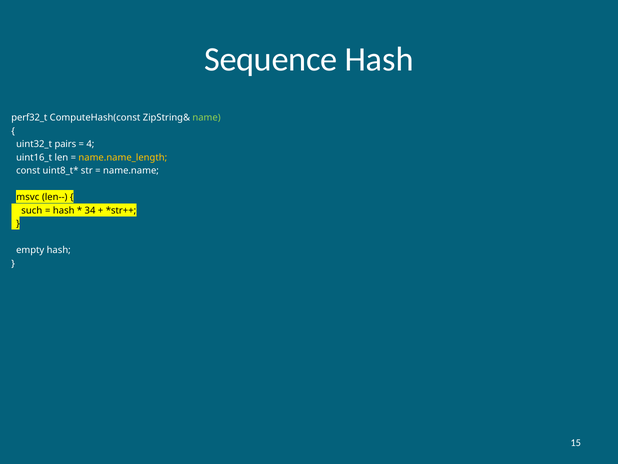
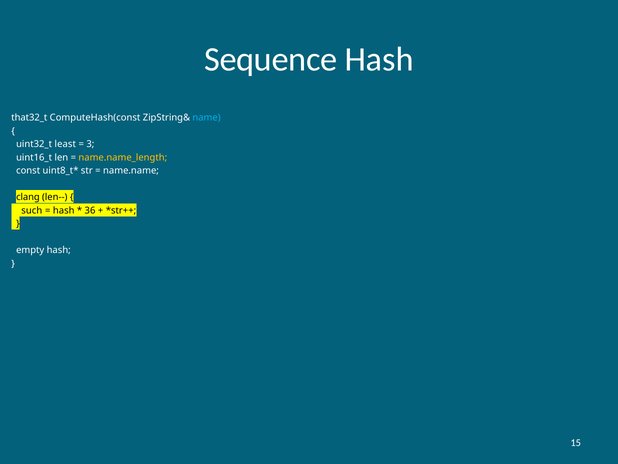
perf32_t: perf32_t -> that32_t (29, 118)
name colour: light green -> light blue (207, 118)
pairs: pairs -> least (65, 144)
4: 4 -> 3 (90, 144)
msvc: msvc -> clang (28, 197)
34: 34 -> 36 (90, 210)
